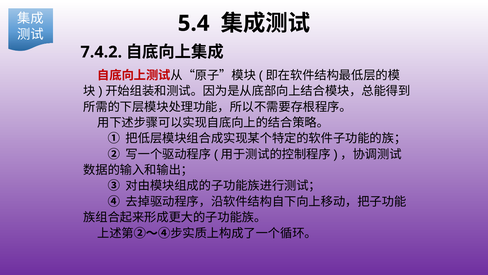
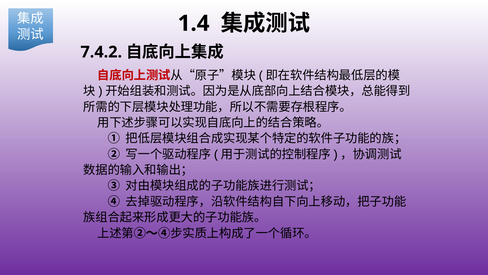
5.4: 5.4 -> 1.4 (194, 23)
